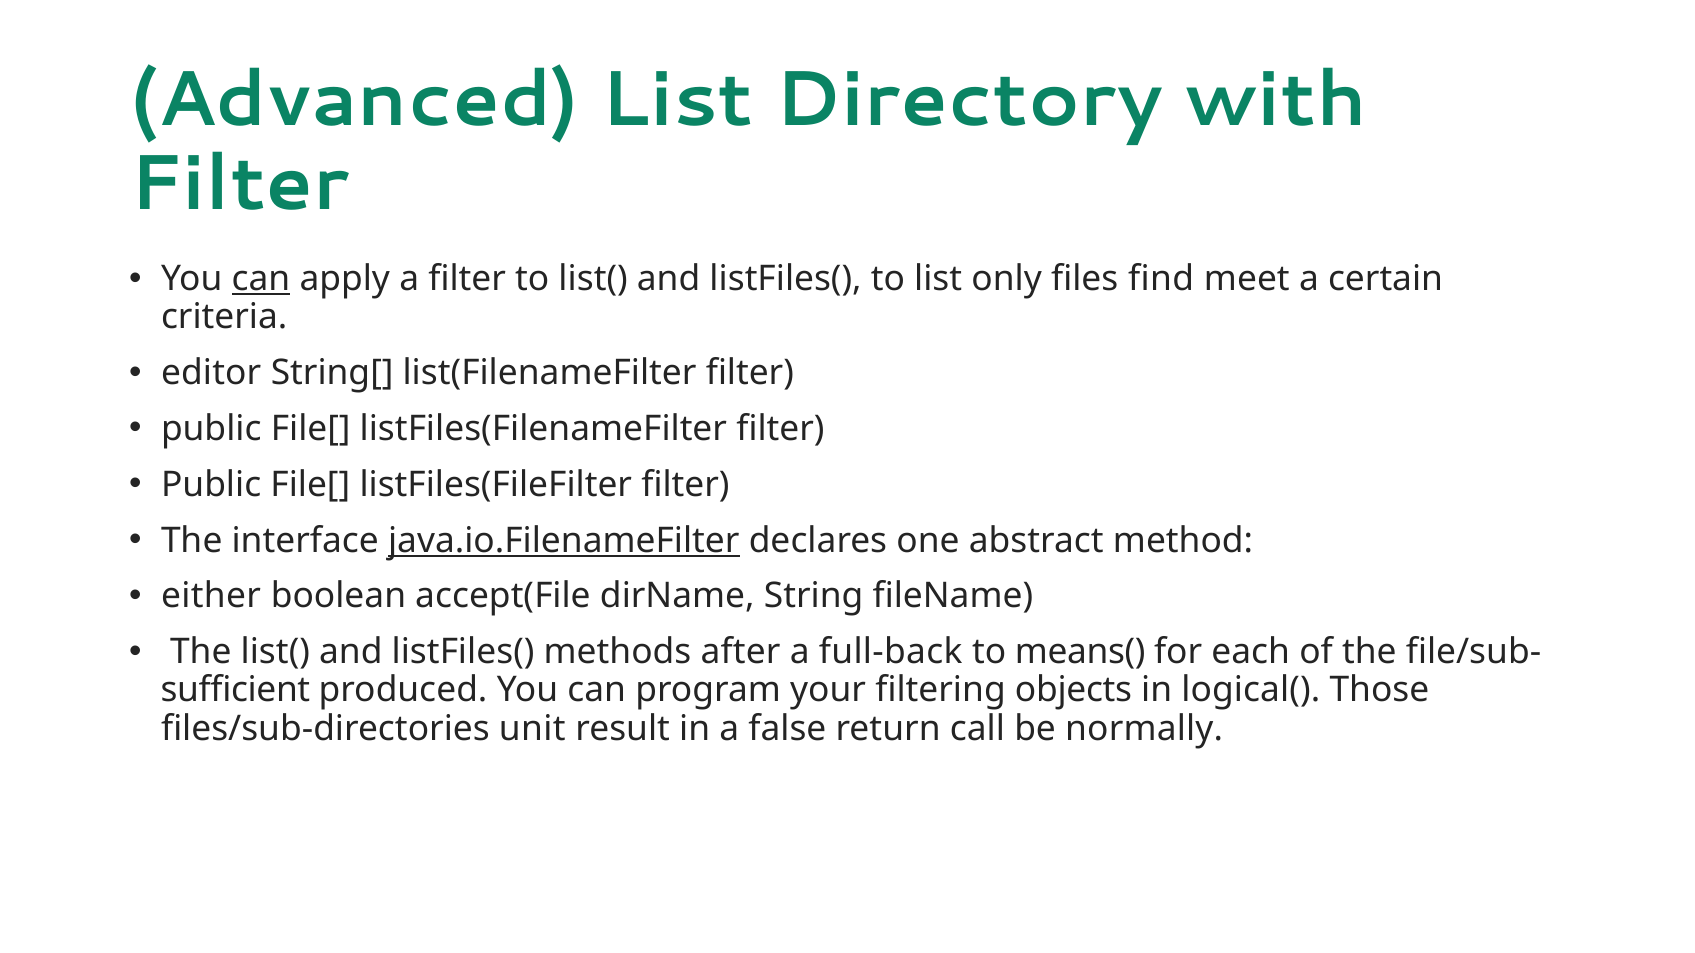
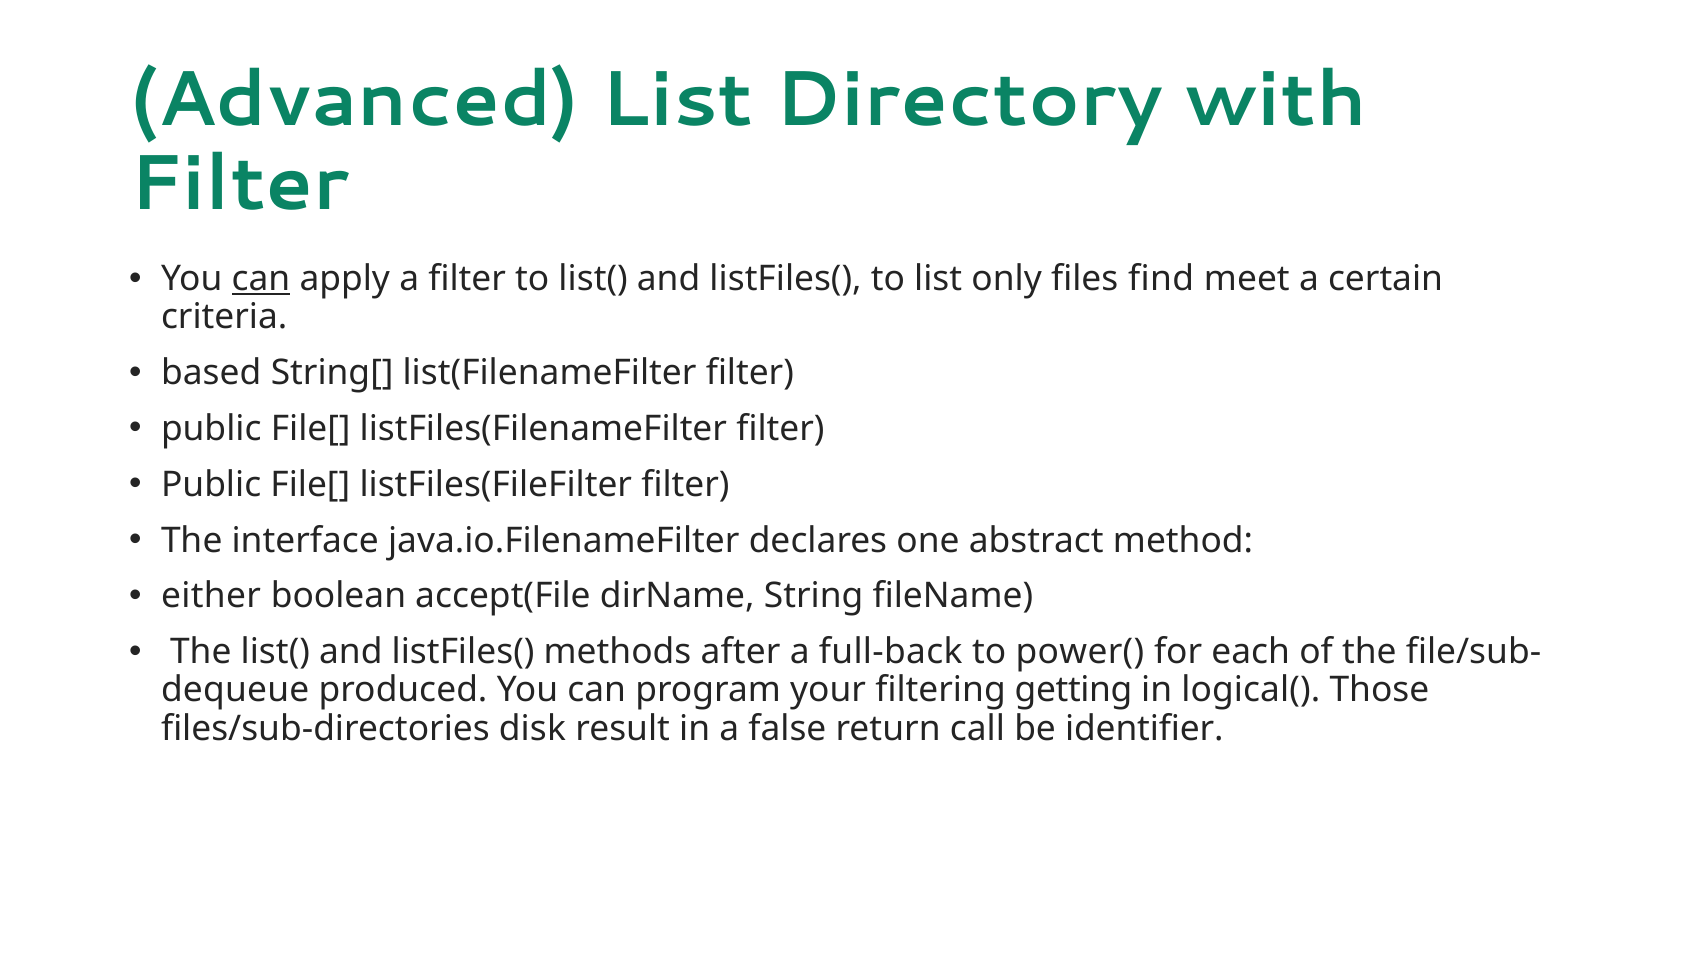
editor: editor -> based (211, 373)
java.io.FilenameFilter underline: present -> none (564, 541)
means(: means( -> power( (1080, 652)
sufficient: sufficient -> dequeue (235, 691)
objects: objects -> getting (1074, 691)
unit: unit -> disk (532, 729)
normally: normally -> identifier (1144, 729)
